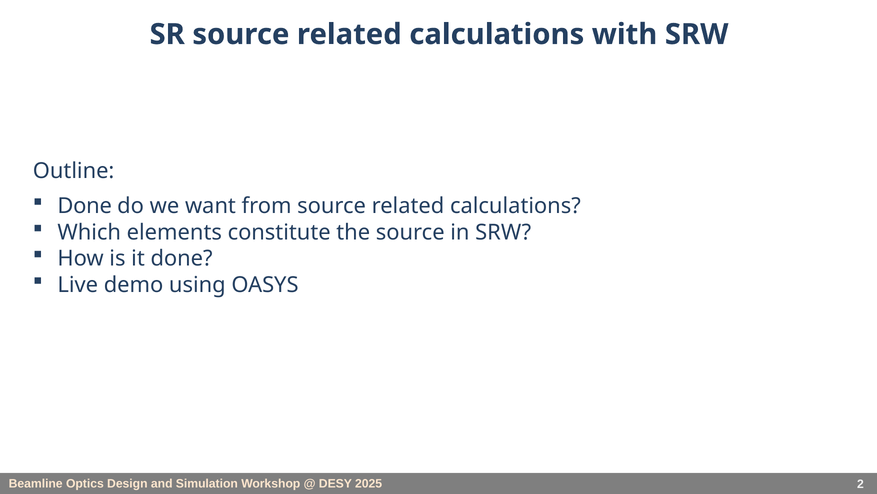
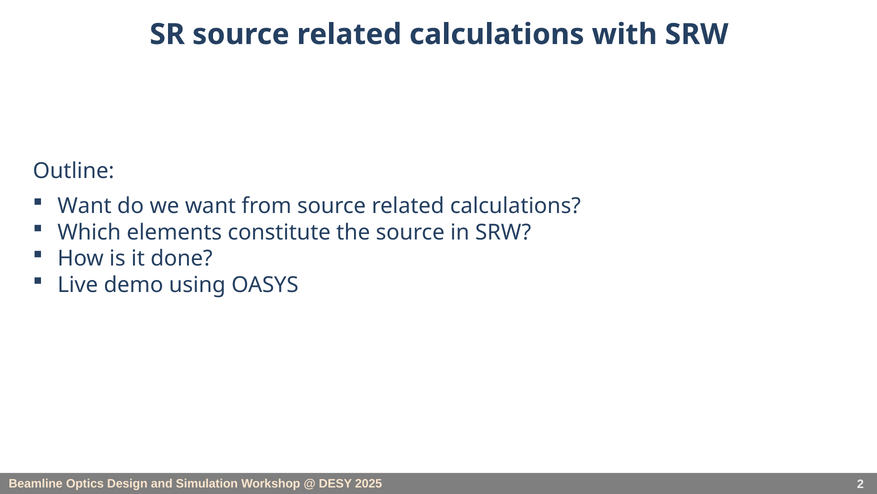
Done: Done -> Want (85, 206)
